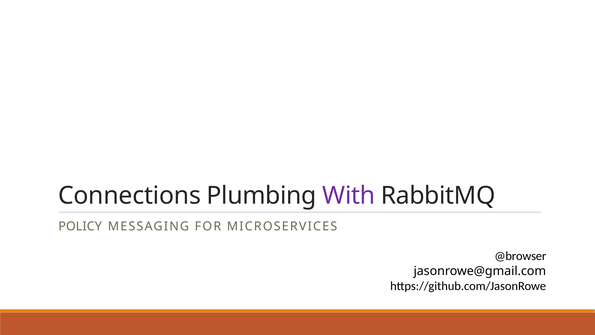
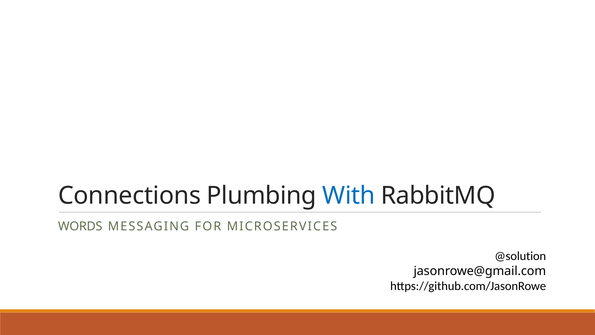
With colour: purple -> blue (349, 196)
POLICY: POLICY -> WORDS (80, 226)
@browser: @browser -> @solution (520, 256)
